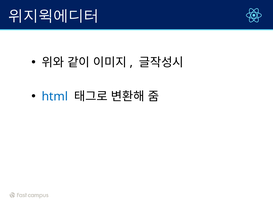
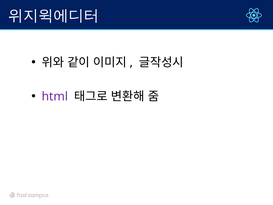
html colour: blue -> purple (55, 96)
